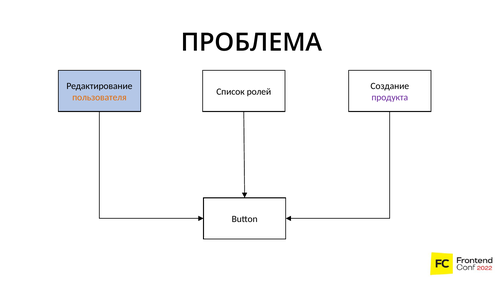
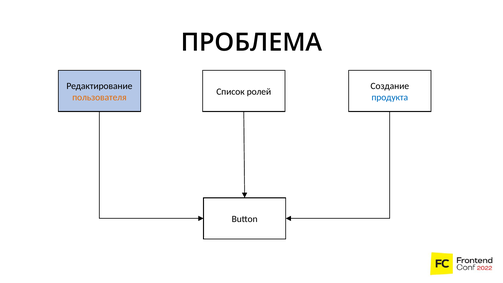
продукта colour: purple -> blue (390, 97)
